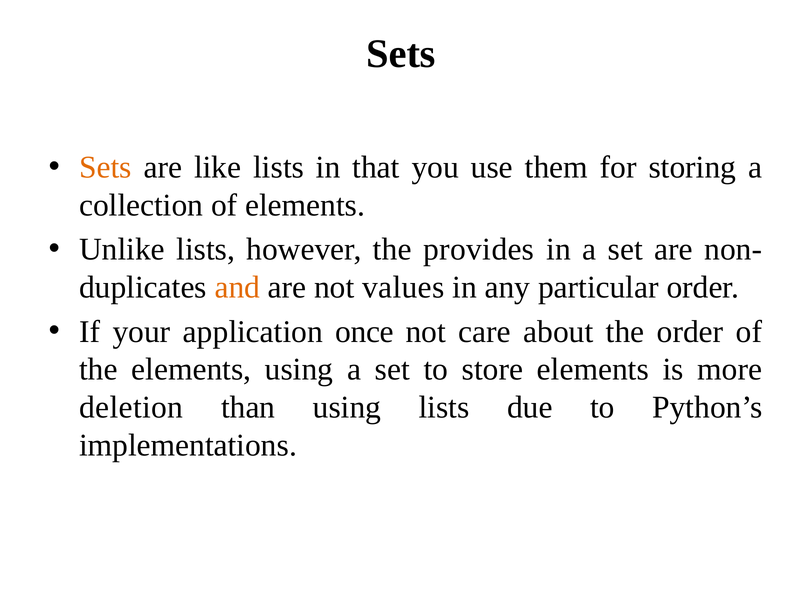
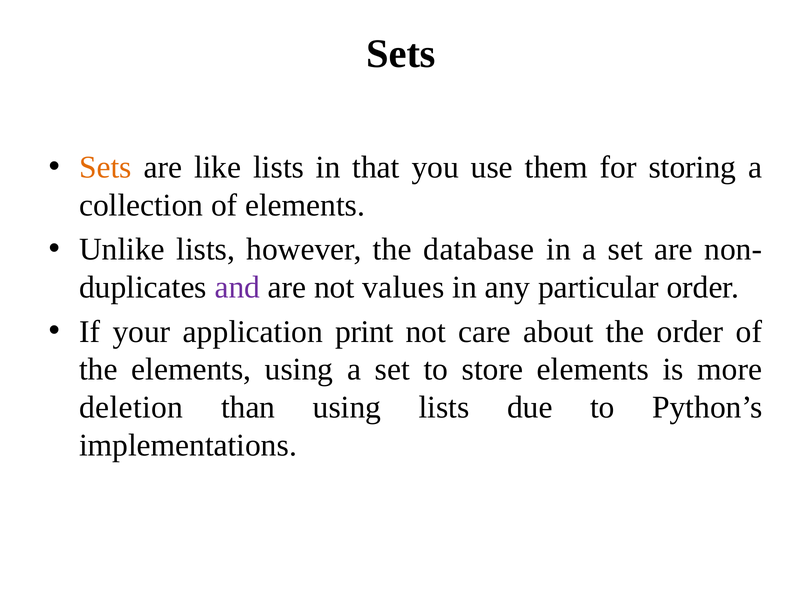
provides: provides -> database (479, 249)
and colour: orange -> purple (237, 287)
once: once -> print (364, 332)
